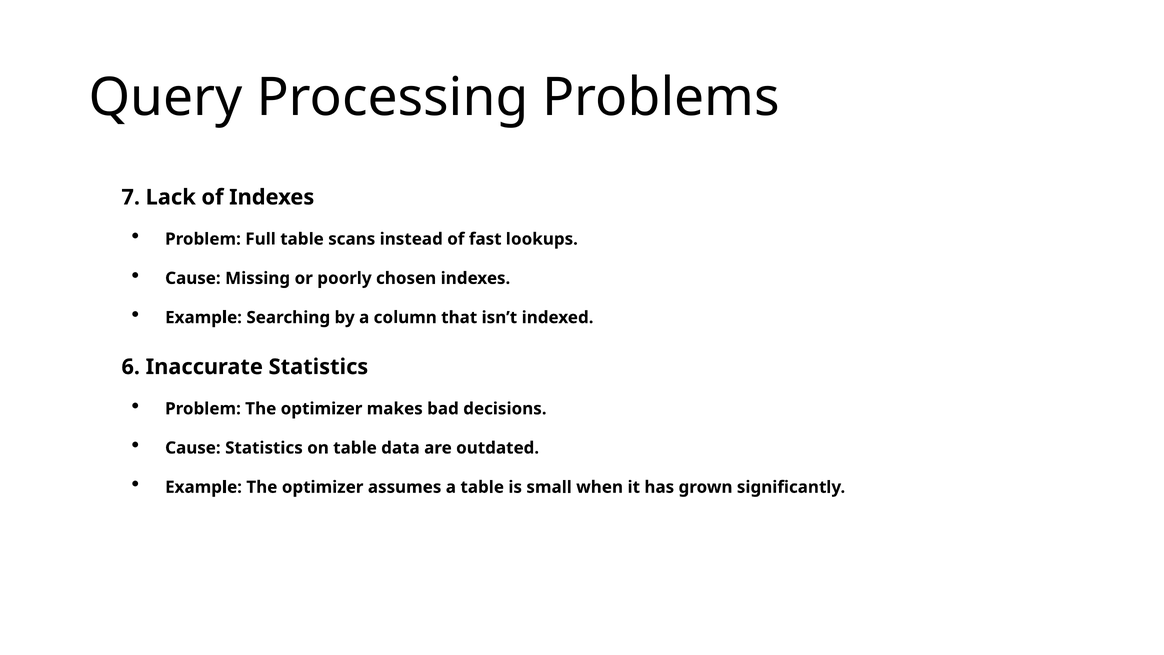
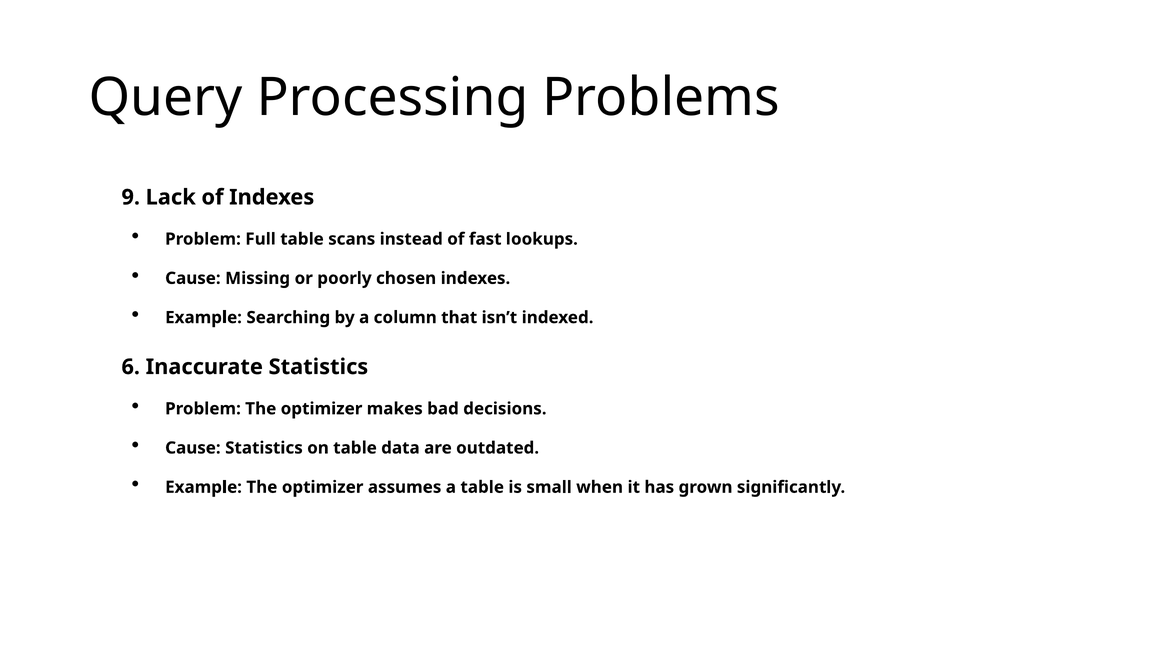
7: 7 -> 9 (131, 197)
